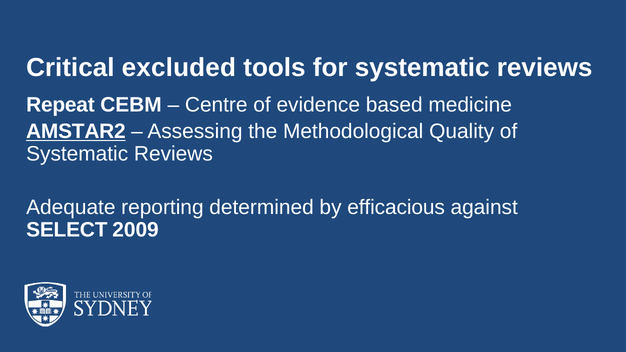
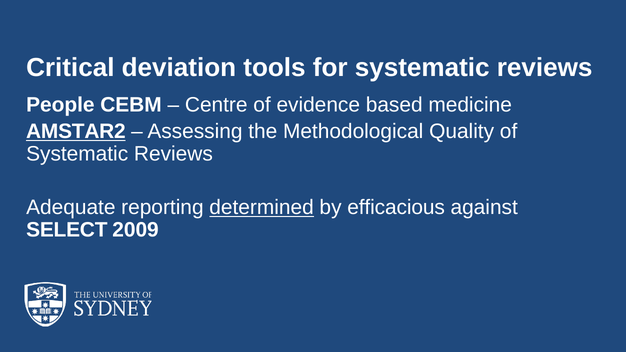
excluded: excluded -> deviation (179, 68)
Repeat: Repeat -> People (60, 105)
determined underline: none -> present (262, 208)
